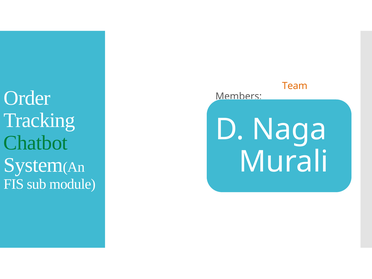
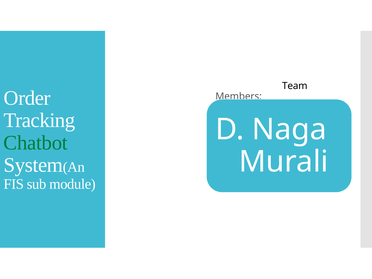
Team colour: orange -> black (295, 86)
